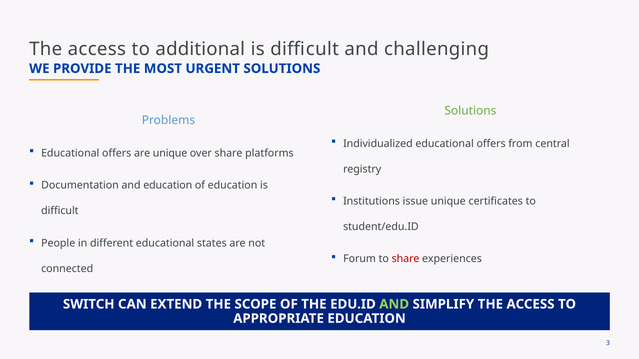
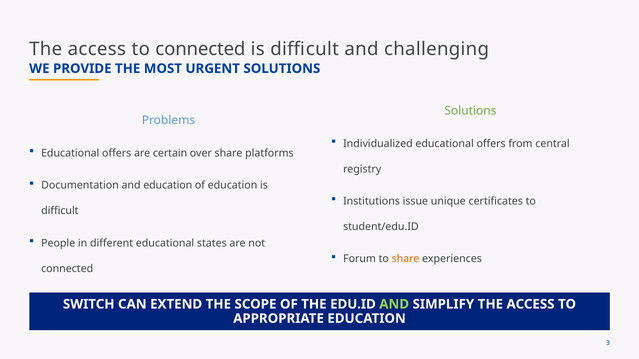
to additional: additional -> connected (200, 49)
are unique: unique -> certain (170, 153)
share colour: red -> orange (406, 259)
